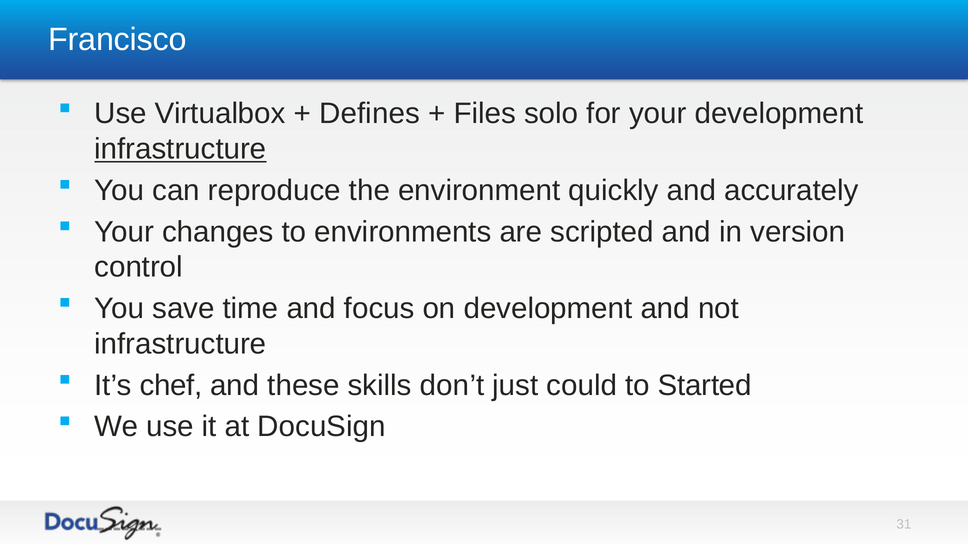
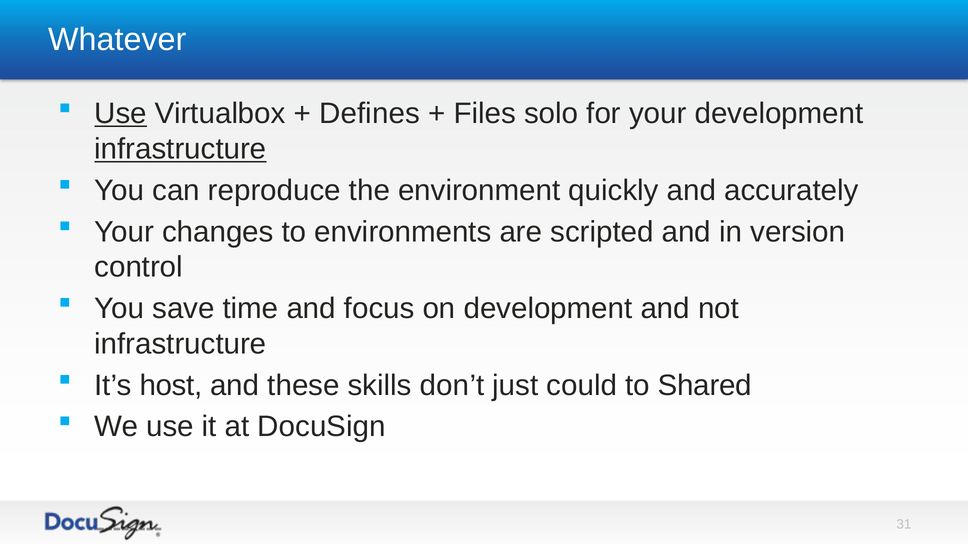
Francisco: Francisco -> Whatever (117, 40)
Use underline: none -> present (121, 114)
chef: chef -> host (171, 386)
Started: Started -> Shared (705, 386)
